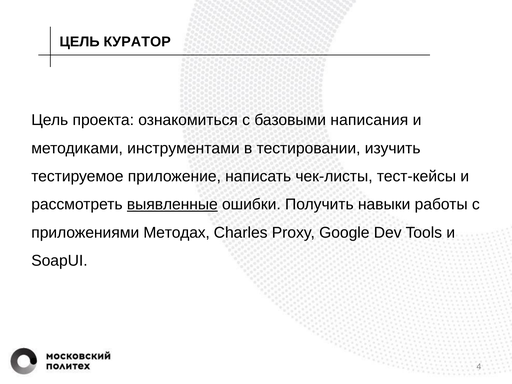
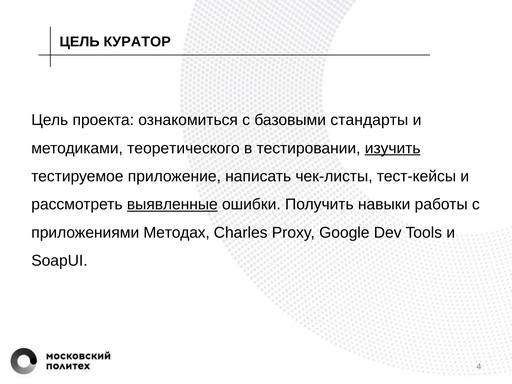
написания: написания -> стандарты (369, 120)
инструментами: инструментами -> теоретического (183, 148)
изучить underline: none -> present (393, 148)
